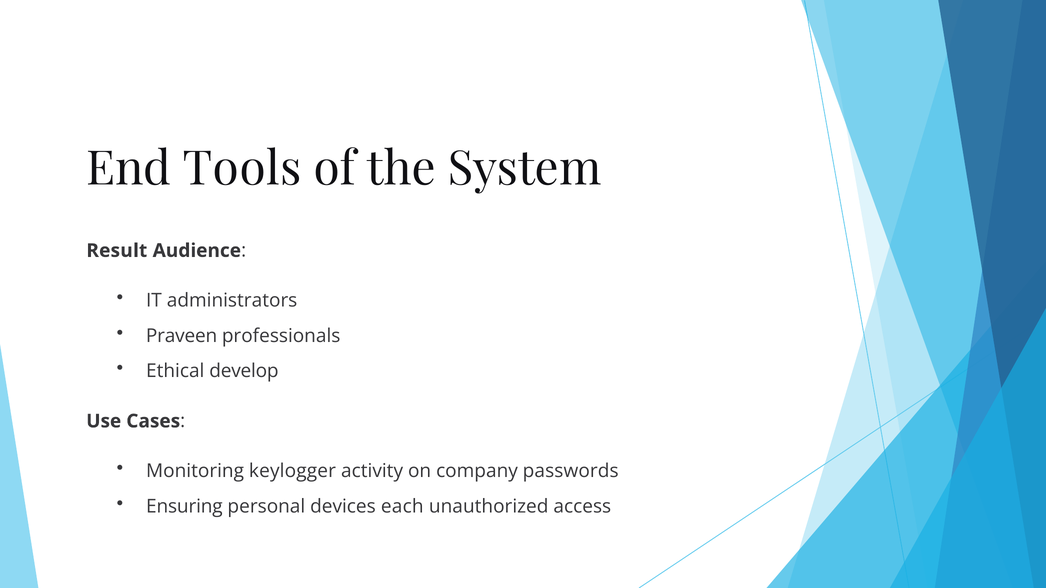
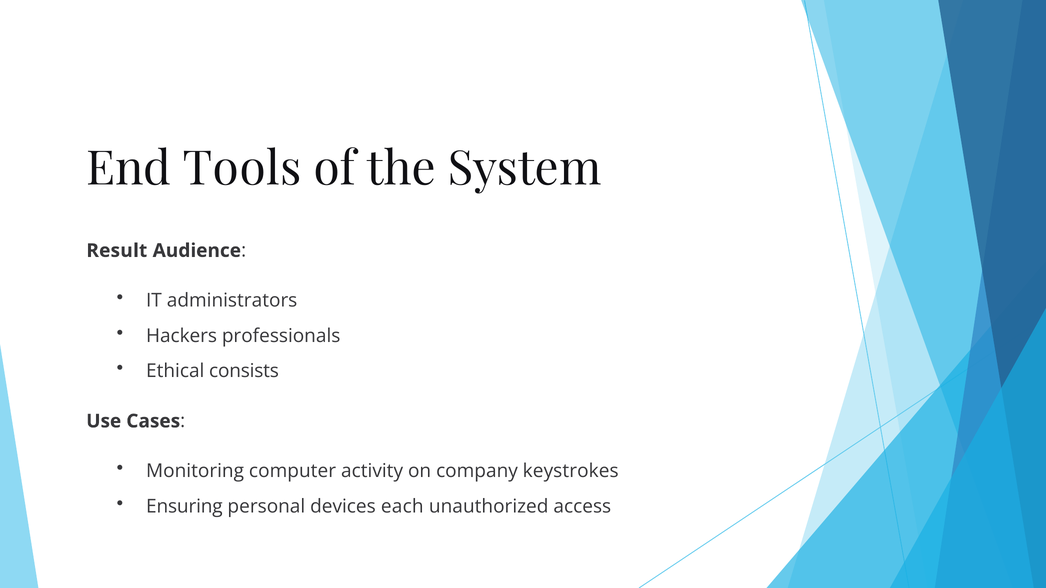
Praveen: Praveen -> Hackers (182, 336)
develop: develop -> consists (244, 371)
keylogger: keylogger -> computer (293, 471)
passwords: passwords -> keystrokes (571, 471)
